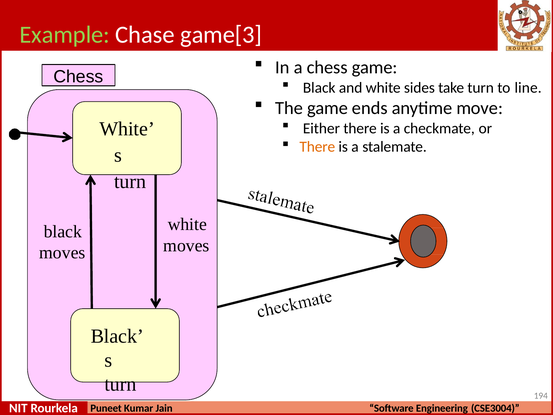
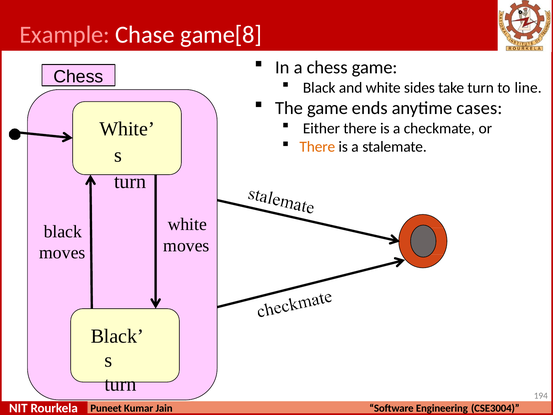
Example colour: light green -> pink (65, 35)
game[3: game[3 -> game[8 (221, 35)
move: move -> cases (480, 108)
